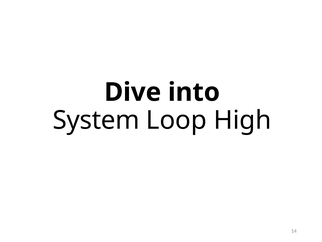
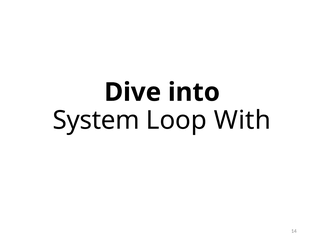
High: High -> With (242, 120)
